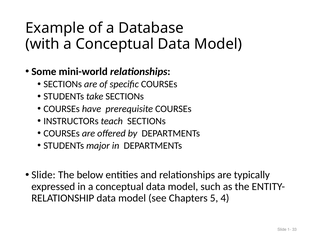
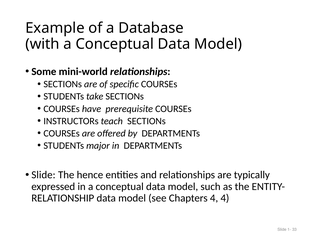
below: below -> hence (90, 175)
Chapters 5: 5 -> 4 (214, 198)
